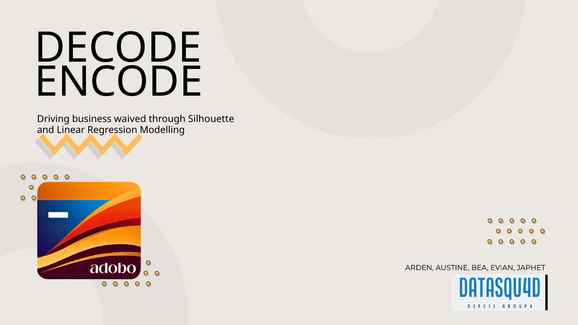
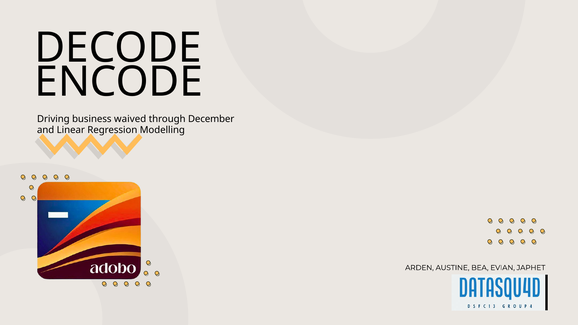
Silhouette: Silhouette -> December (211, 119)
